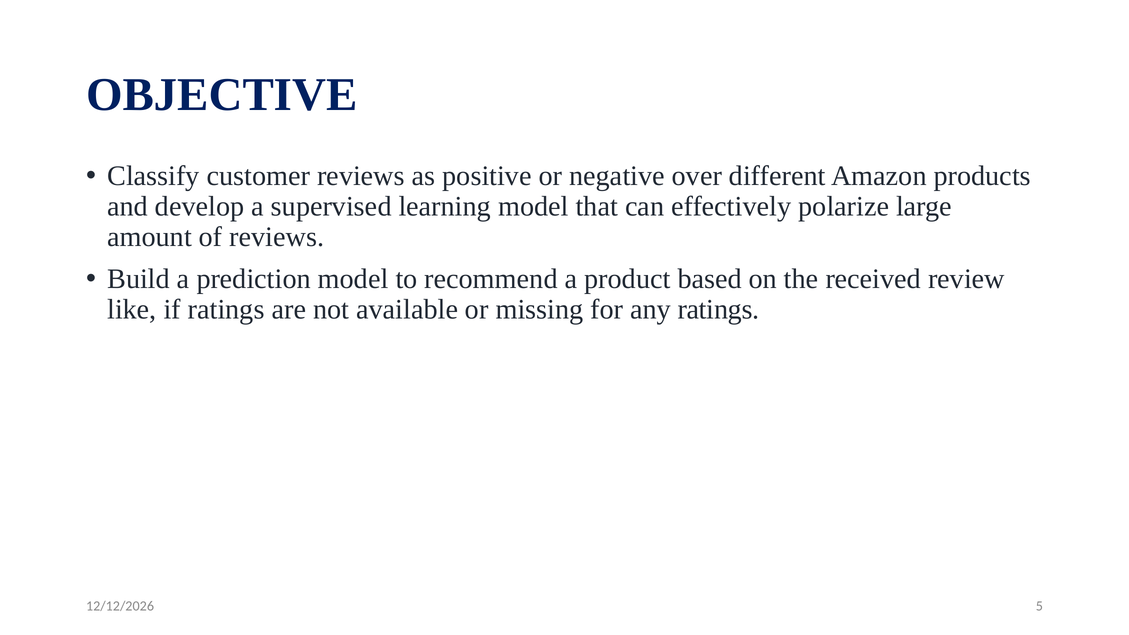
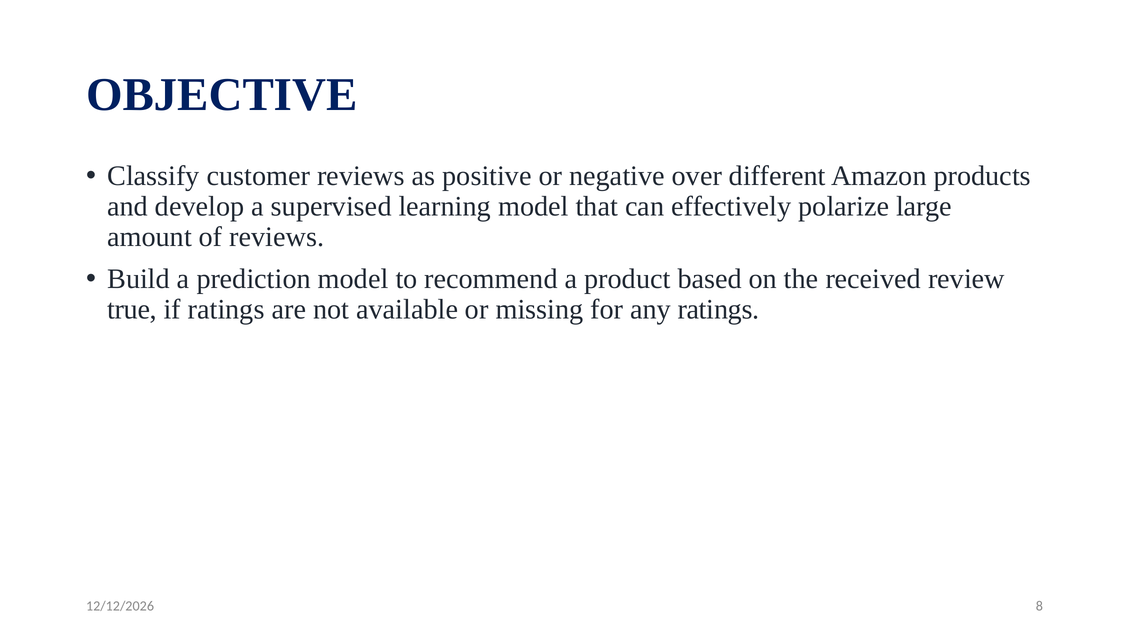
like: like -> true (132, 310)
5: 5 -> 8 (1039, 606)
